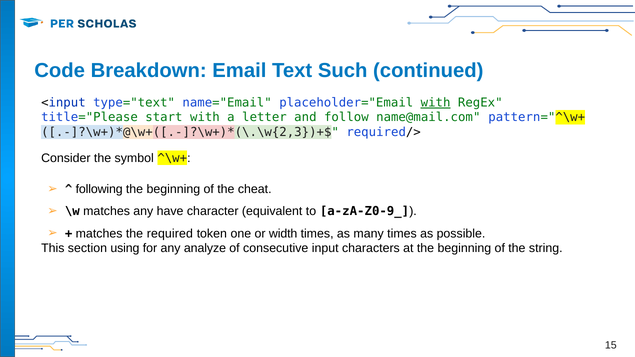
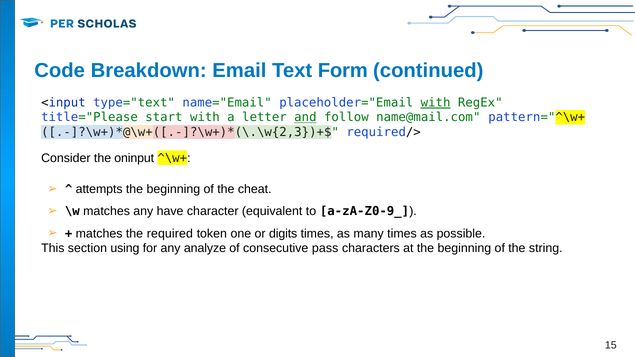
Such: Such -> Form (343, 71)
and underline: none -> present (305, 117)
symbol: symbol -> oninput (134, 158)
following: following -> attempts (99, 189)
width: width -> digits (283, 234)
input: input -> pass (325, 248)
